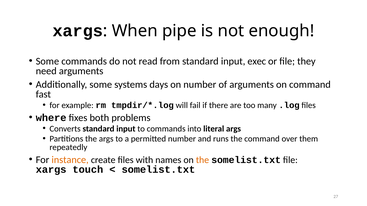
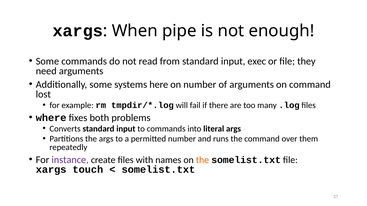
days: days -> here (159, 85)
fast: fast -> lost (43, 95)
instance colour: orange -> purple (70, 160)
